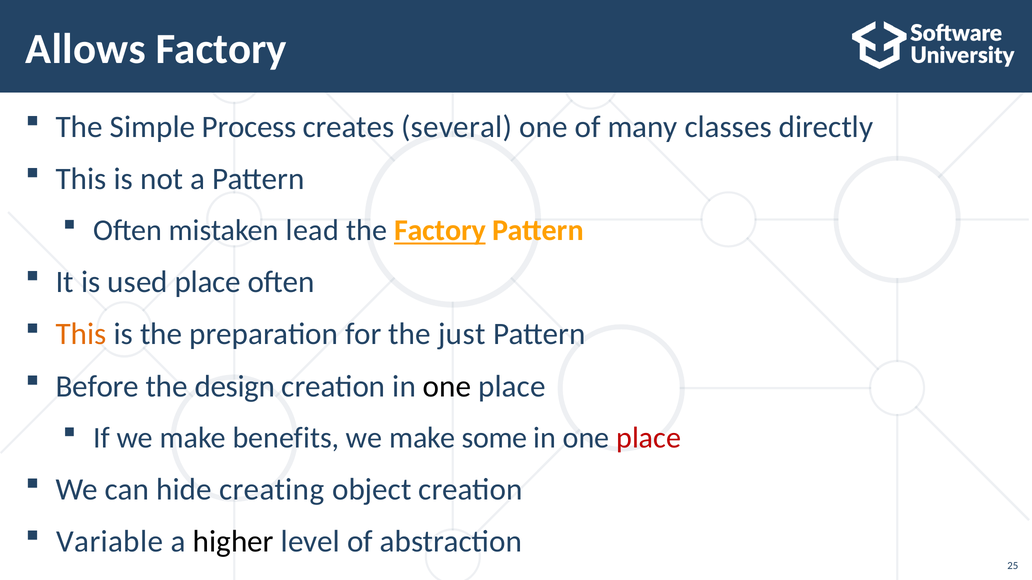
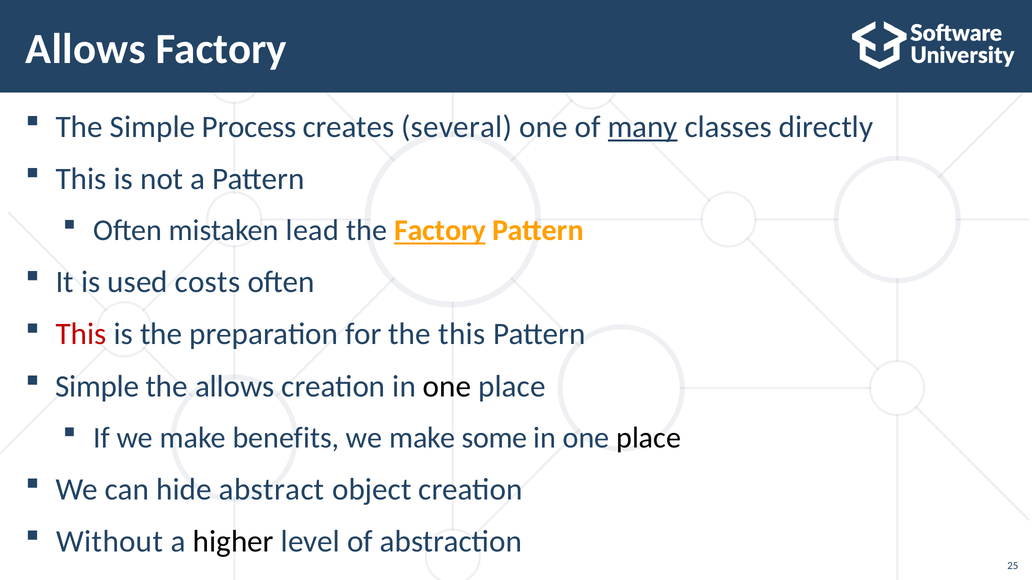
many underline: none -> present (643, 127)
used place: place -> costs (208, 282)
This colour: orange -> red (81, 335)
the just: just -> this (462, 335)
Before: Before -> Simple (97, 387)
the design: design -> allows (235, 387)
place colour: red -> black (649, 438)
creating: creating -> abstract (272, 490)
Variable: Variable -> Without (110, 542)
